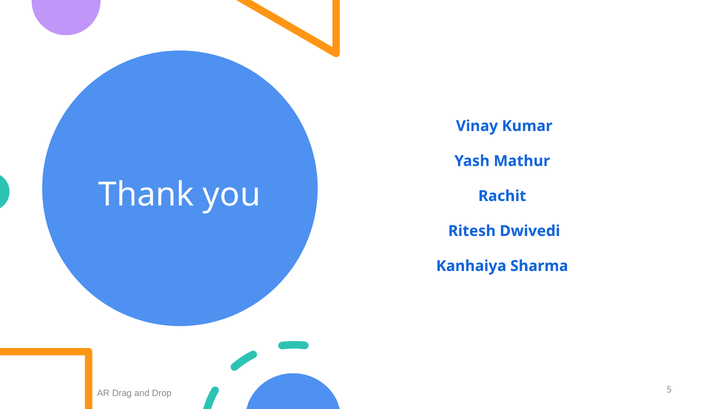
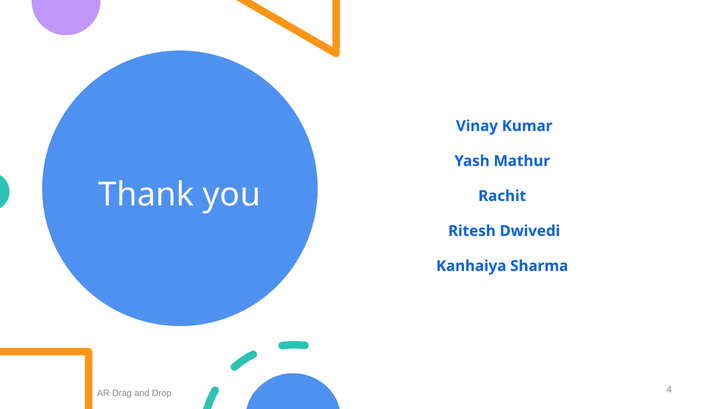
5: 5 -> 4 (669, 390)
